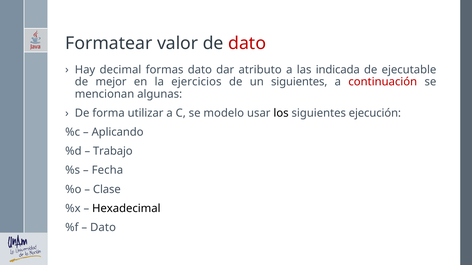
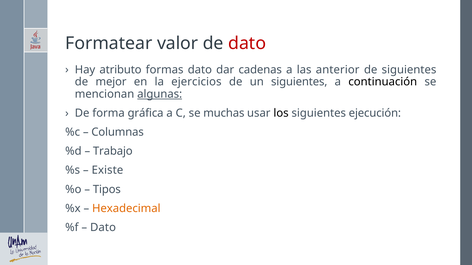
decimal: decimal -> atributo (121, 70)
atributo: atributo -> cadenas (260, 70)
indicada: indicada -> anterior (338, 70)
de ejecutable: ejecutable -> siguientes (409, 70)
continuación colour: red -> black (383, 82)
algunas underline: none -> present (160, 94)
utilizar: utilizar -> gráfica (146, 113)
modelo: modelo -> muchas (224, 113)
Aplicando: Aplicando -> Columnas (118, 132)
Fecha: Fecha -> Existe (107, 171)
Clase: Clase -> Tipos (107, 190)
Hexadecimal colour: black -> orange (126, 209)
